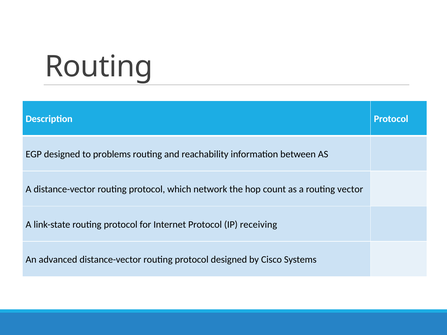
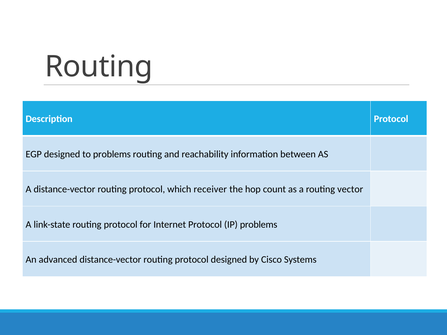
network: network -> receiver (210, 190)
IP receiving: receiving -> problems (259, 225)
